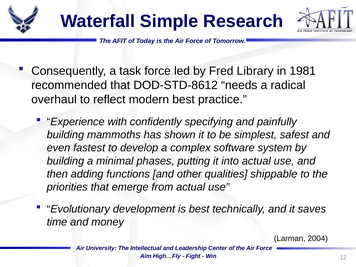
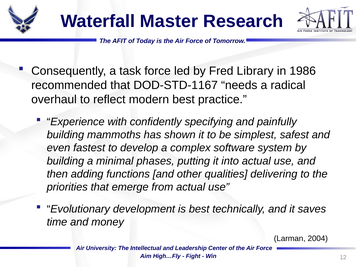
Simple: Simple -> Master (169, 21)
1981: 1981 -> 1986 (303, 71)
DOD-STD-8612: DOD-STD-8612 -> DOD-STD-1167 (176, 85)
shippable: shippable -> delivering (274, 174)
